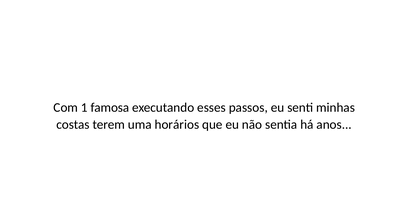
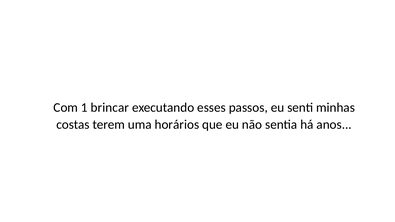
famosa: famosa -> brincar (110, 108)
